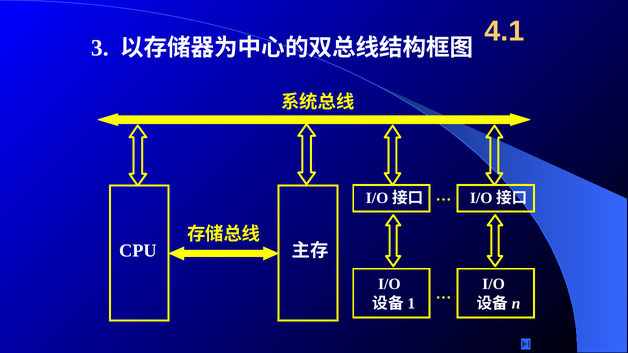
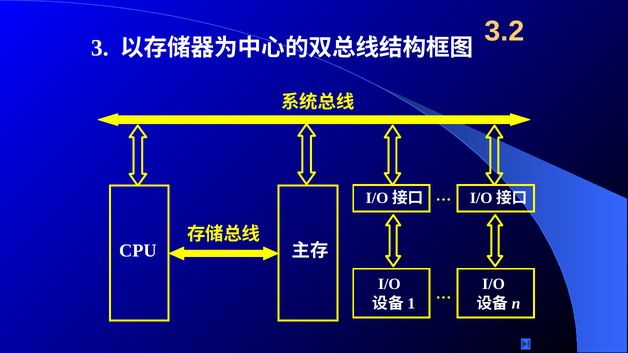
4.1: 4.1 -> 3.2 (504, 31)
